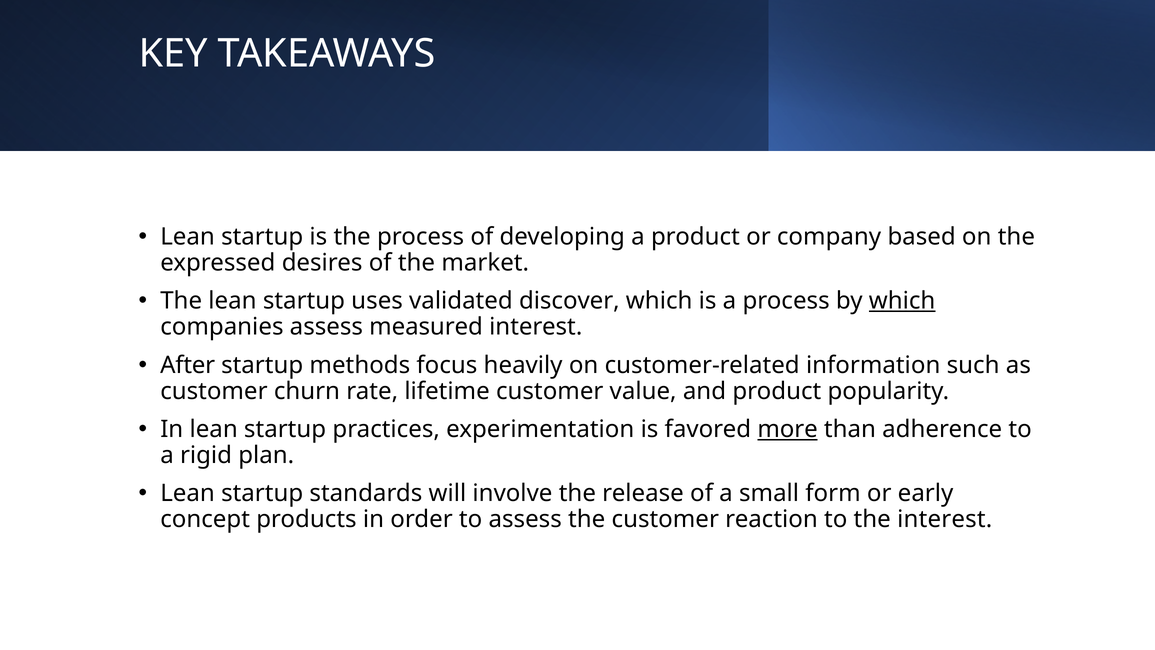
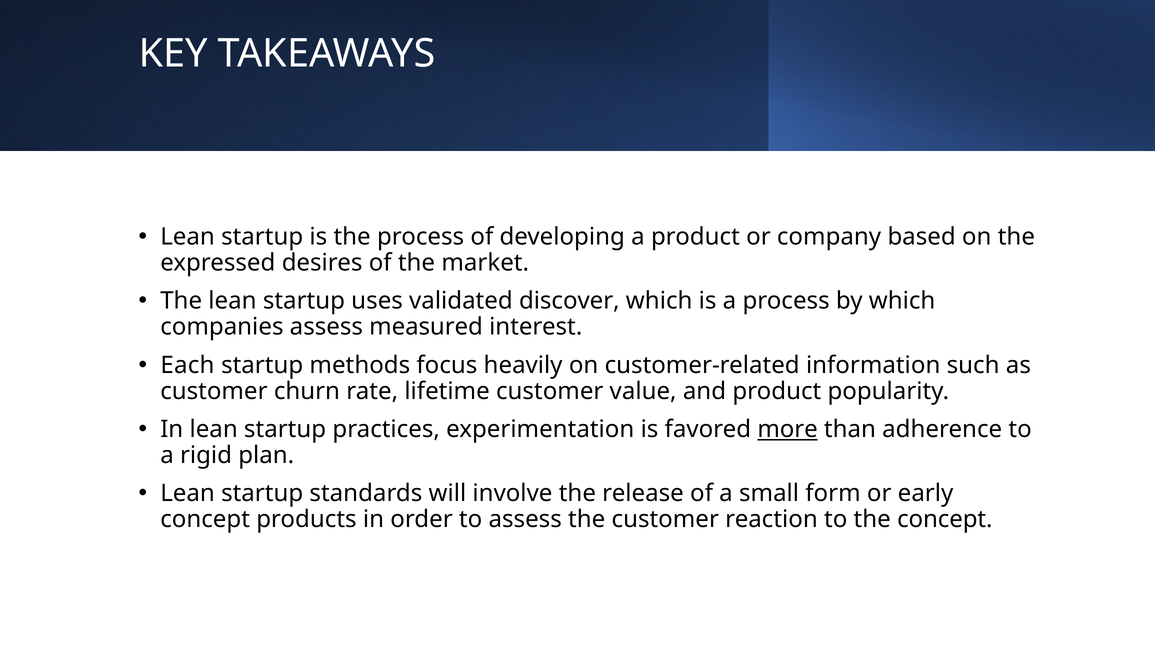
which underline: present -> none (902, 301)
After: After -> Each (187, 365)
the interest: interest -> concept (945, 519)
